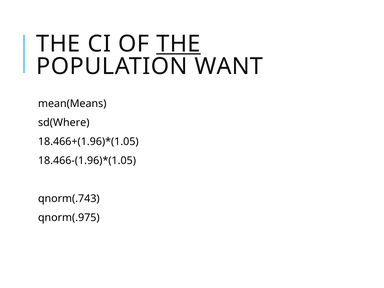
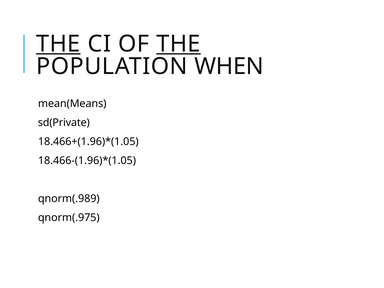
THE underline: none -> present (58, 44)
WANT: WANT -> WHEN (229, 66)
sd(Where: sd(Where -> sd(Private (64, 123)
qnorm(.743: qnorm(.743 -> qnorm(.989 (69, 199)
